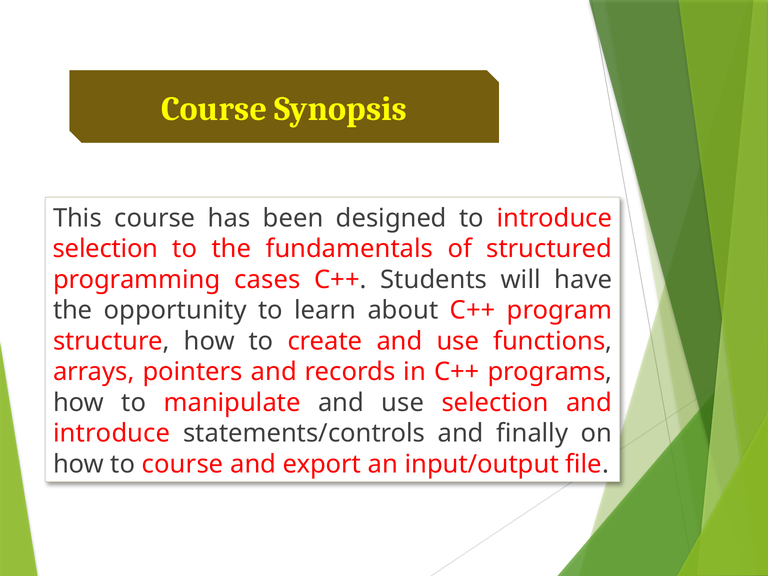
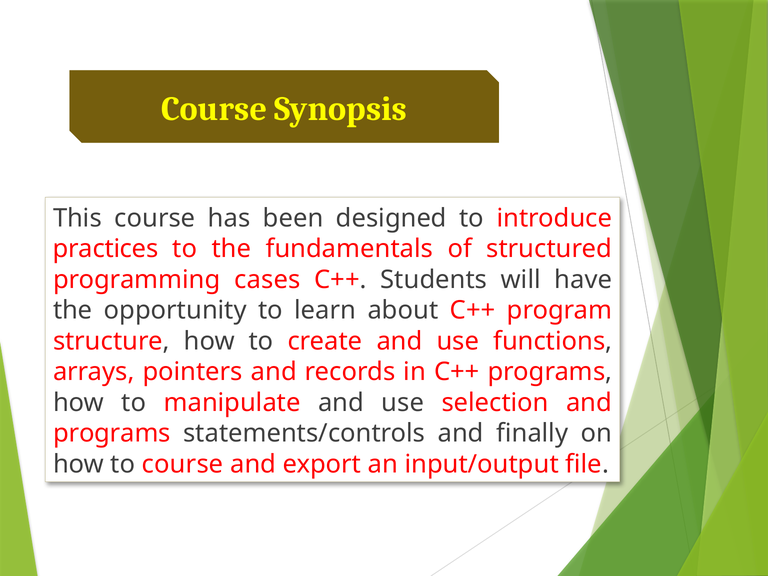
selection: selection -> practices (106, 249)
introduce: introduce -> programs (112, 433)
